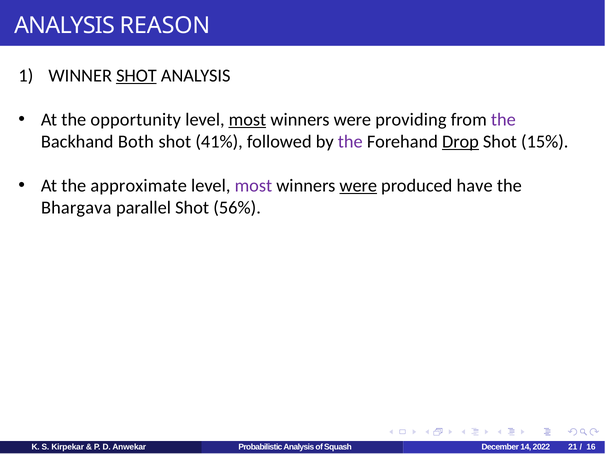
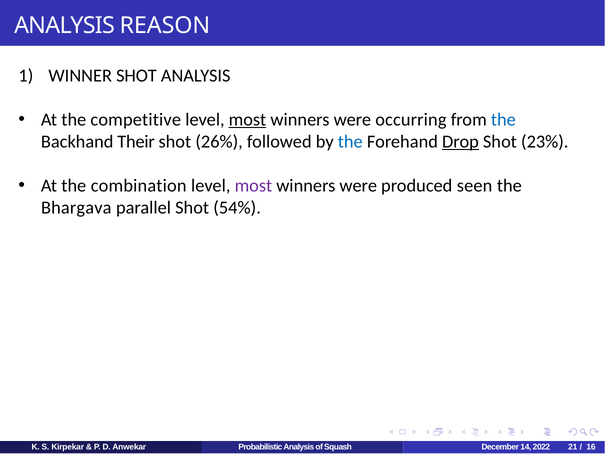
SHOT underline: present -> none (136, 76)
opportunity: opportunity -> competitive (136, 120)
providing: providing -> occurring (411, 120)
the colour: purple -> blue (503, 120)
Both: Both -> Their (136, 142)
41%: 41% -> 26% (219, 142)
the colour: purple -> blue (350, 142)
15%: 15% -> 23% (545, 142)
approximate: approximate -> combination (139, 186)
were underline: present -> none (358, 186)
have: have -> seen (475, 186)
56%: 56% -> 54% (237, 208)
